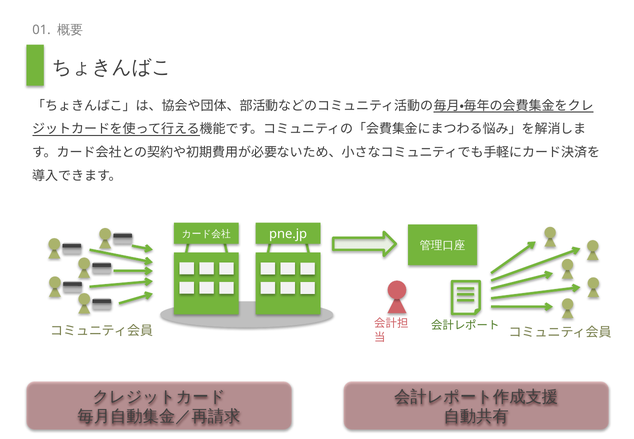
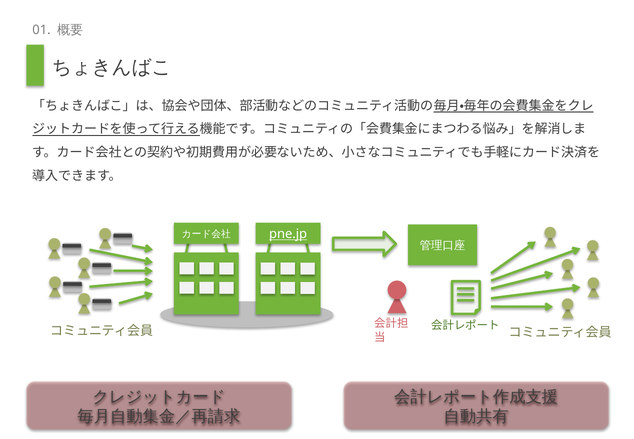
pne.jp underline: none -> present (288, 234)
